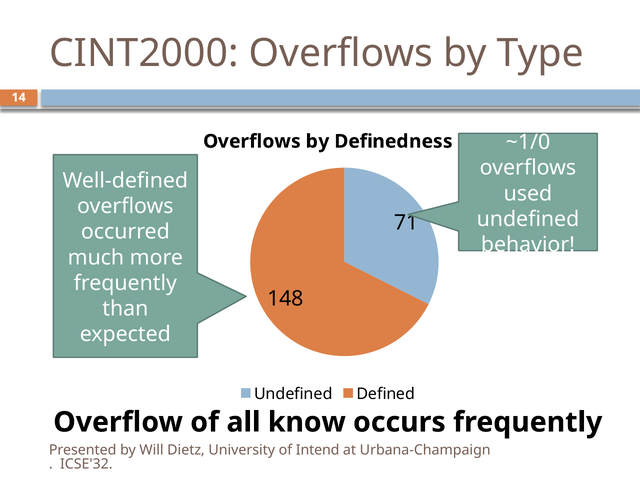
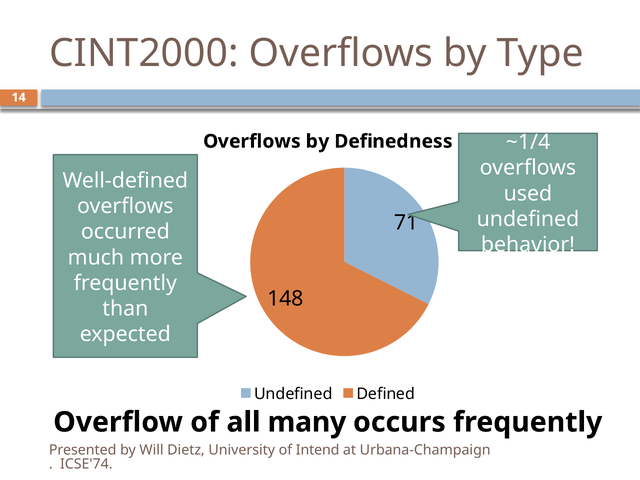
~1/0: ~1/0 -> ~1/4 (528, 142)
know: know -> many (307, 422)
ICSE'32: ICSE'32 -> ICSE'74 (86, 464)
